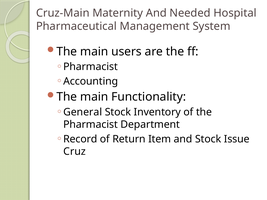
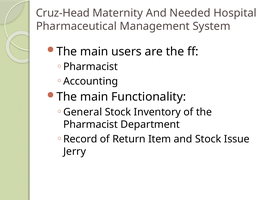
Cruz-Main: Cruz-Main -> Cruz-Head (63, 13)
Cruz: Cruz -> Jerry (75, 152)
